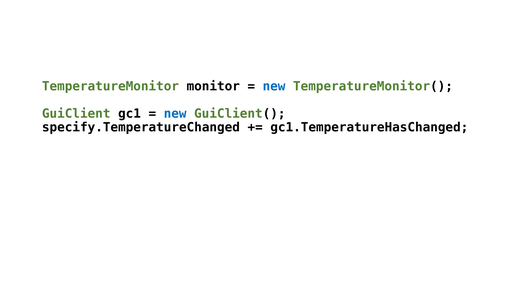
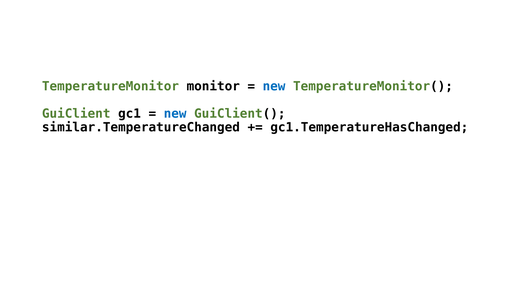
specify.TemperatureChanged: specify.TemperatureChanged -> similar.TemperatureChanged (141, 127)
